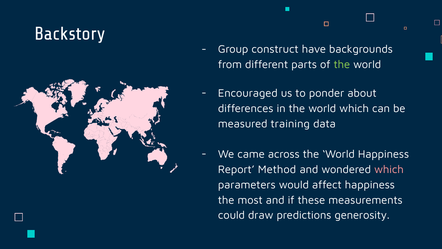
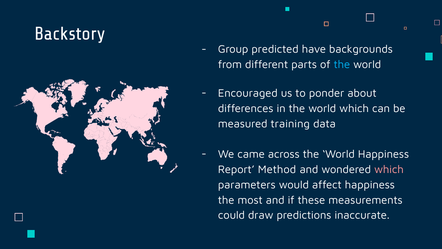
construct: construct -> predicted (275, 49)
the colour: light green -> light blue (342, 65)
generosity: generosity -> inaccurate (362, 215)
